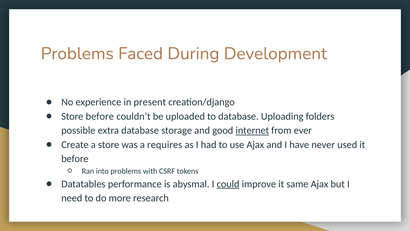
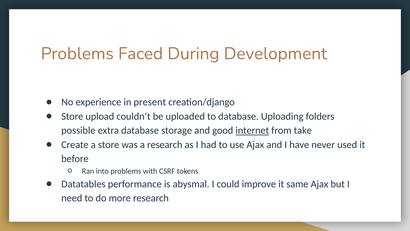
Store before: before -> upload (100, 116)
ever: ever -> take (303, 130)
a requires: requires -> research (165, 144)
could underline: present -> none (228, 184)
